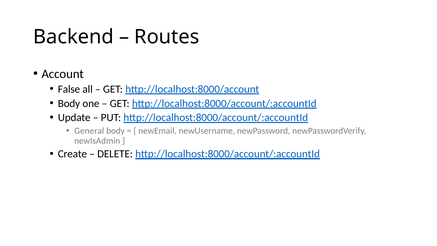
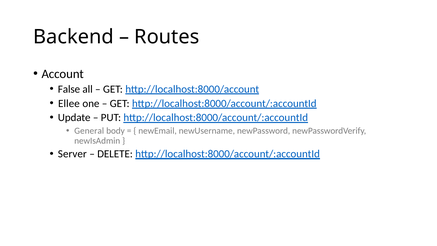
Body: Body -> Ellee (69, 103)
Create: Create -> Server (72, 154)
